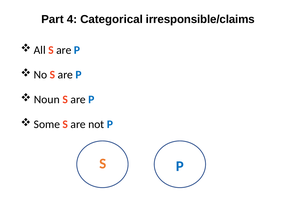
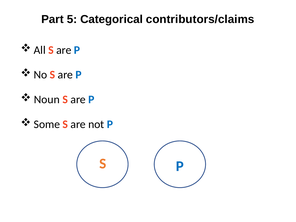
4: 4 -> 5 (72, 19)
irresponsible/claims: irresponsible/claims -> contributors/claims (200, 19)
